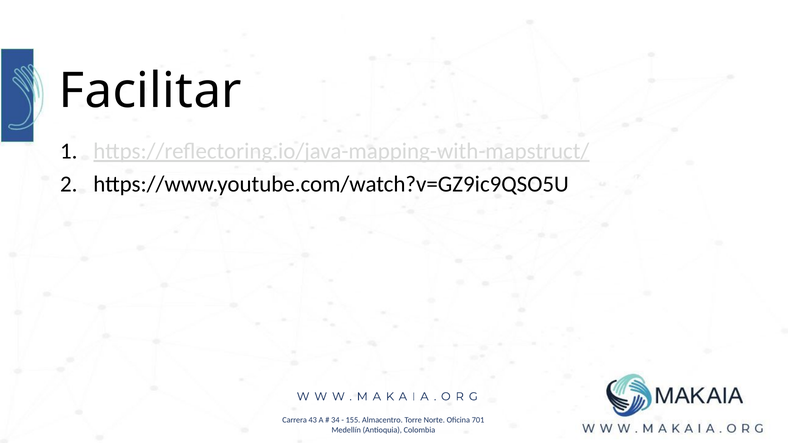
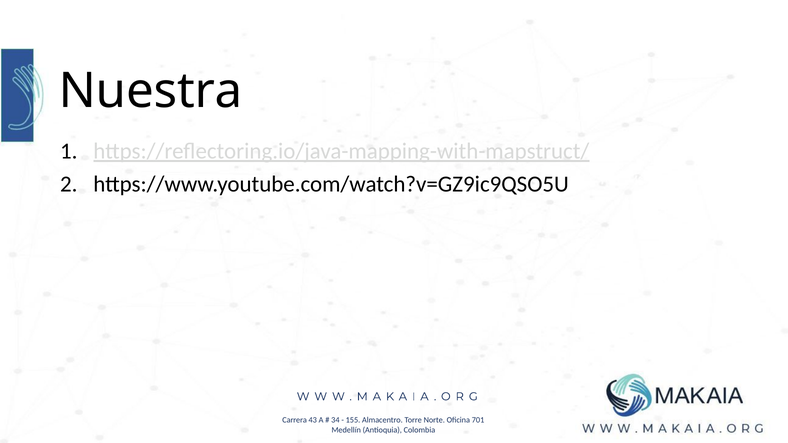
Facilitar: Facilitar -> Nuestra (151, 91)
